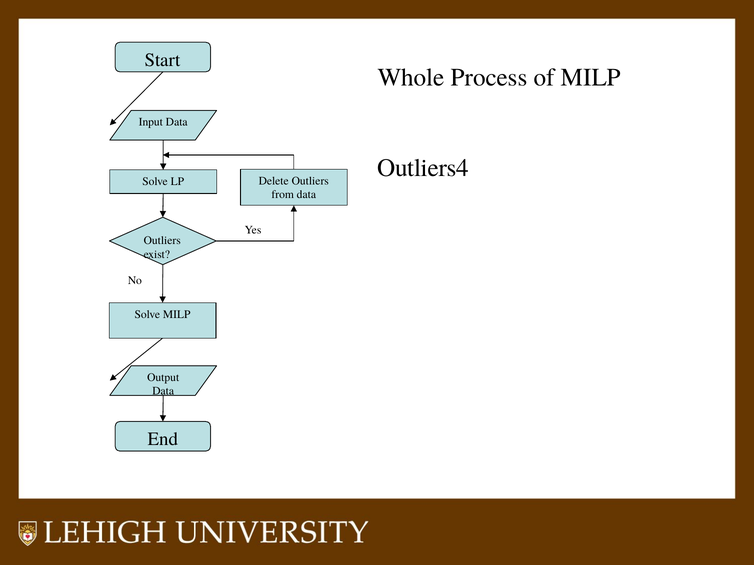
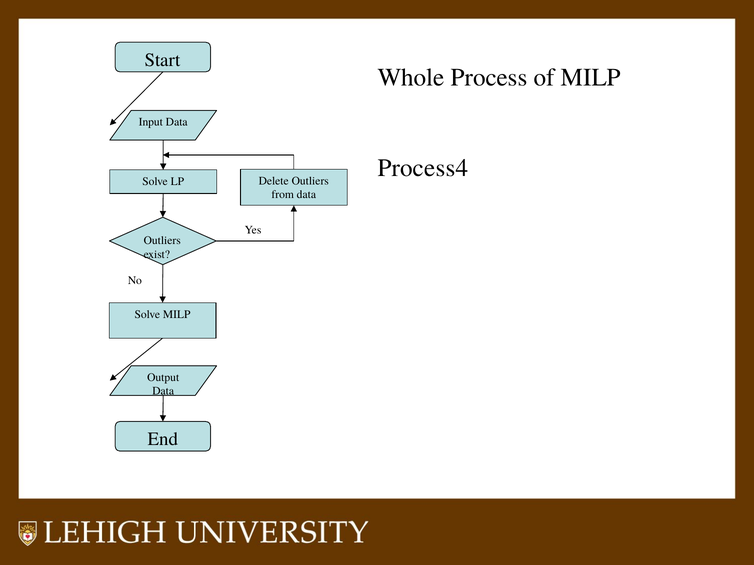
Outliers4: Outliers4 -> Process4 (423, 168)
